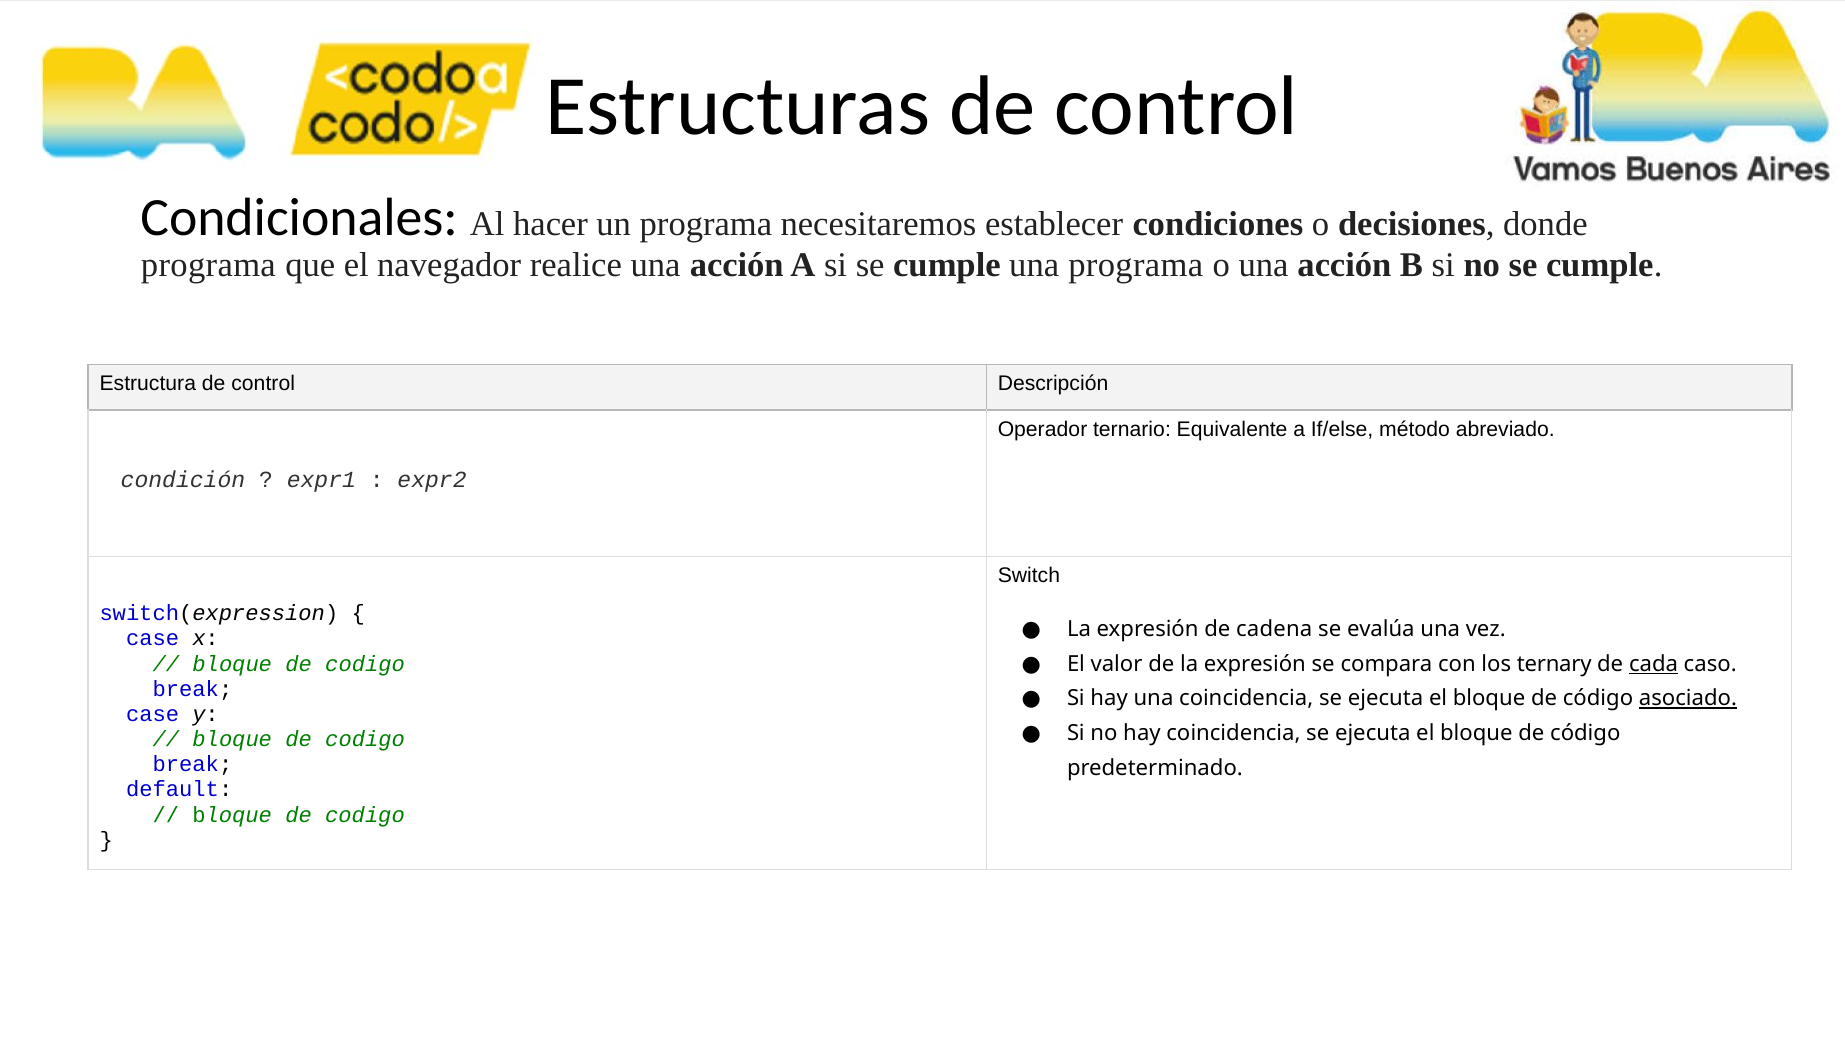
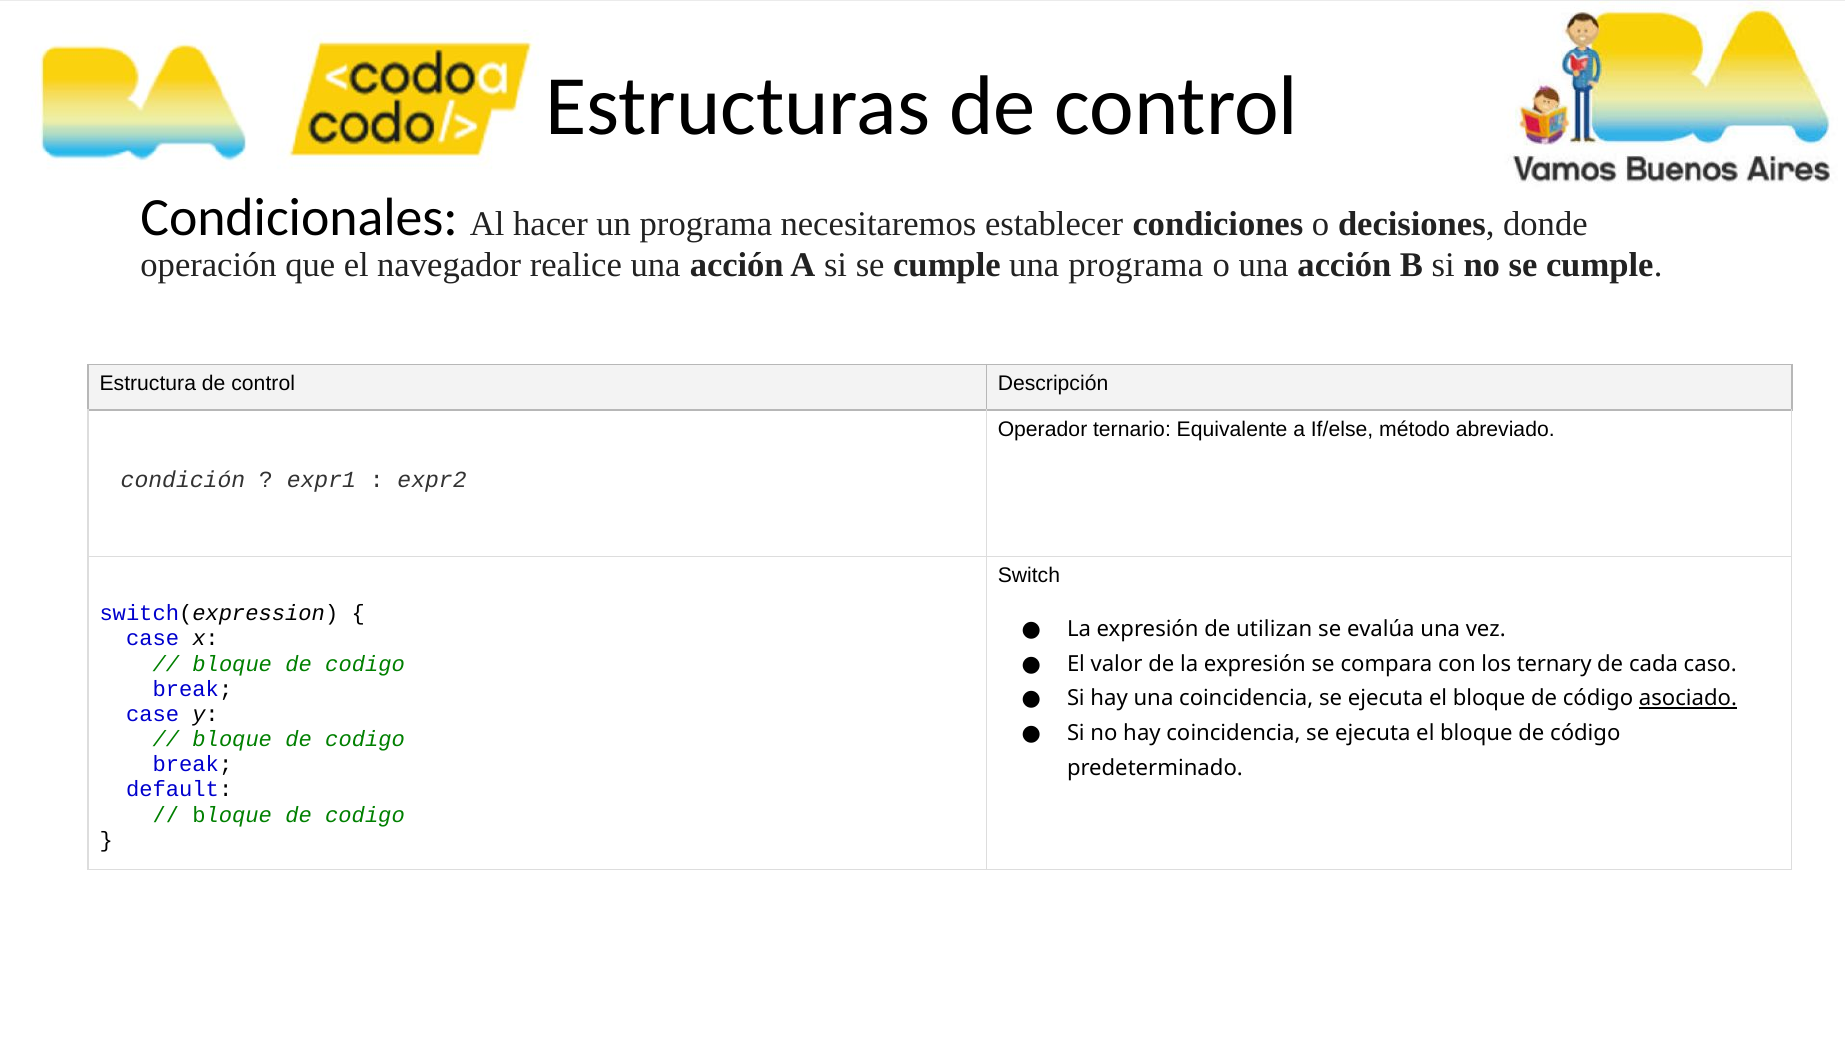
programa: programa -> operación (209, 265)
cadena: cadena -> utilizan (1274, 629)
cada underline: present -> none (1654, 664)
